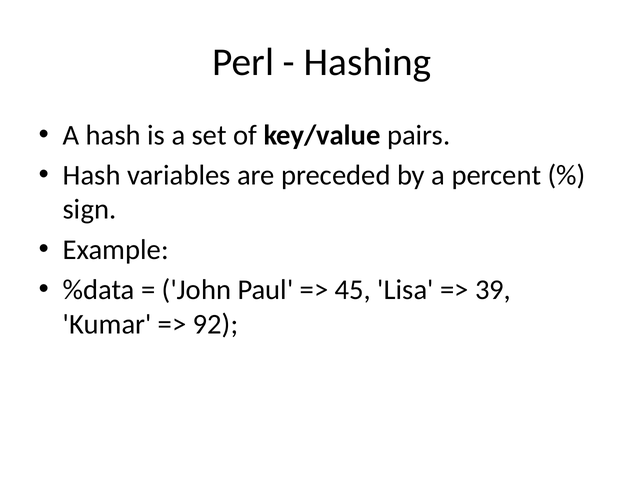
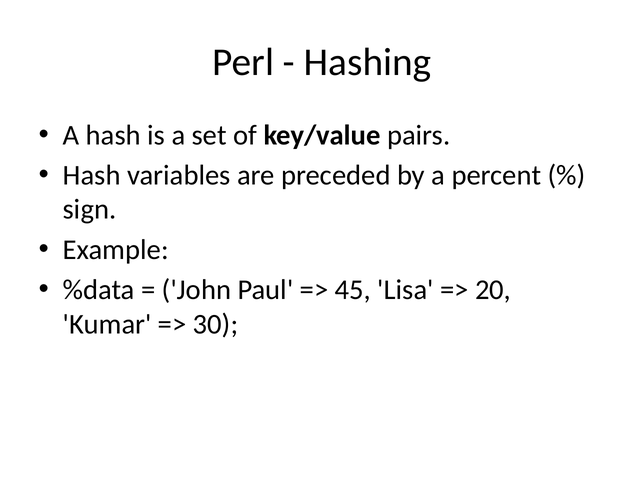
39: 39 -> 20 (493, 290)
92: 92 -> 30 (216, 324)
